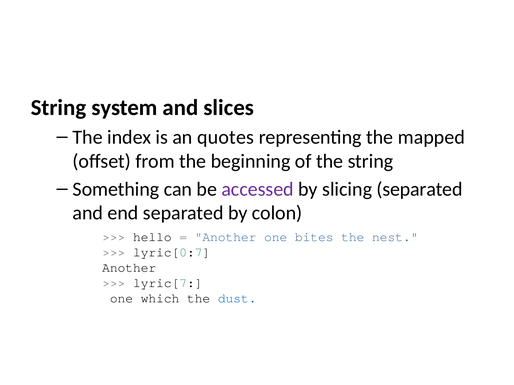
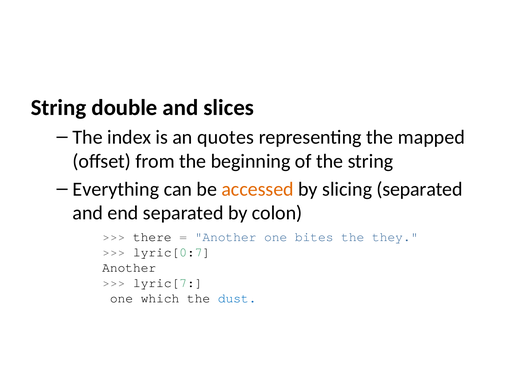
system: system -> double (124, 108)
Something: Something -> Everything (116, 189)
accessed colour: purple -> orange (258, 189)
hello: hello -> there (152, 237)
nest: nest -> they (395, 237)
